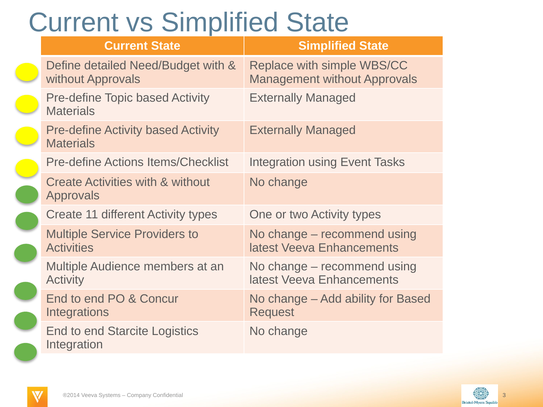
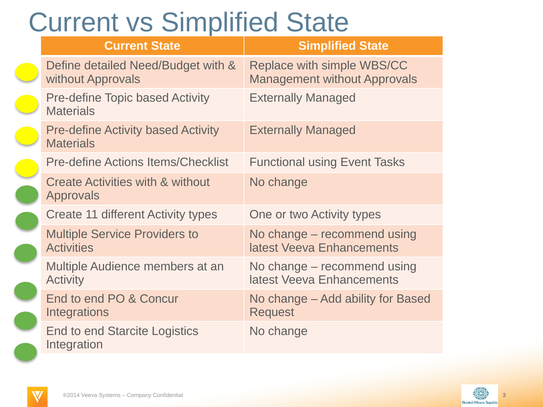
Items/Checklist Integration: Integration -> Functional (277, 162)
